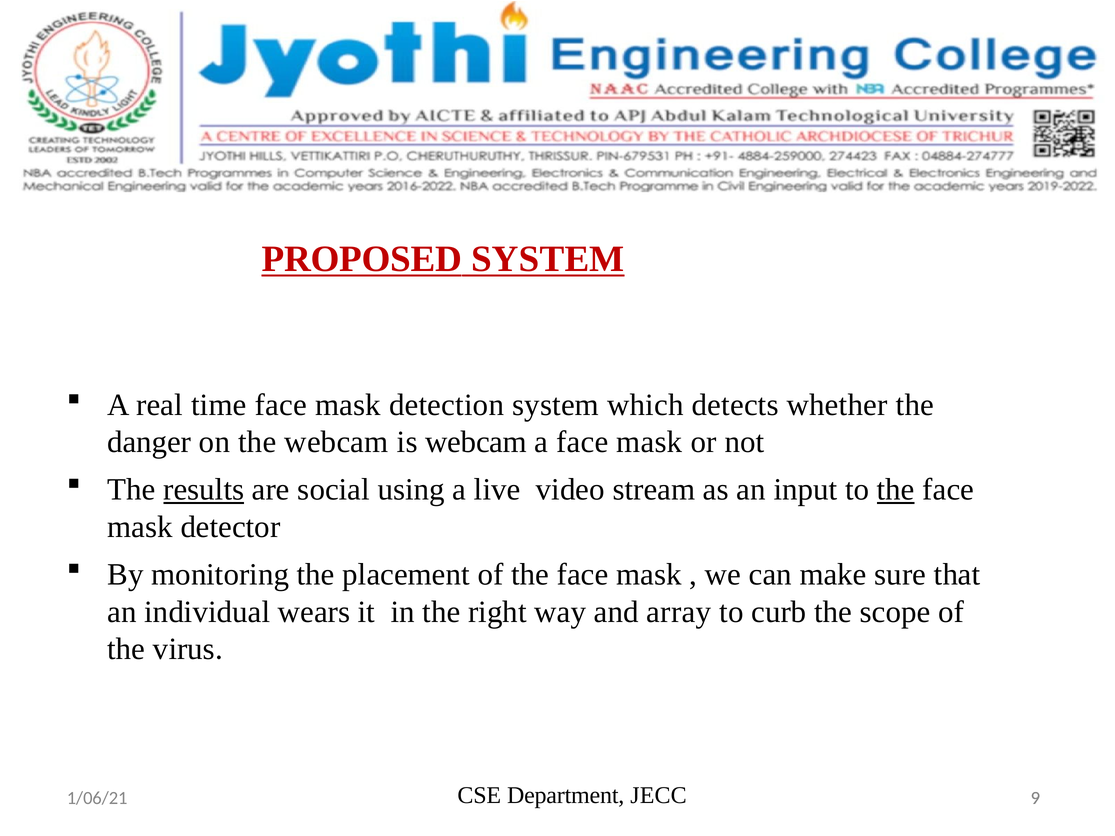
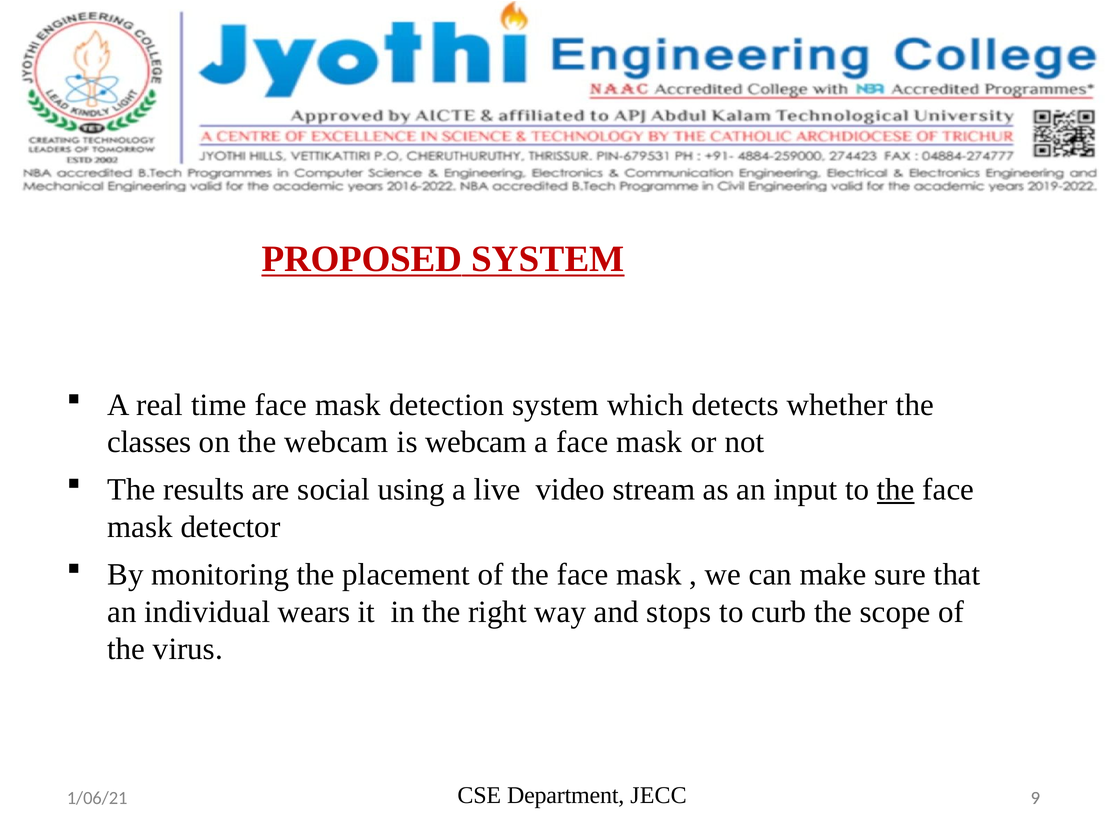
danger: danger -> classes (149, 442)
results underline: present -> none (204, 490)
array: array -> stops (679, 612)
